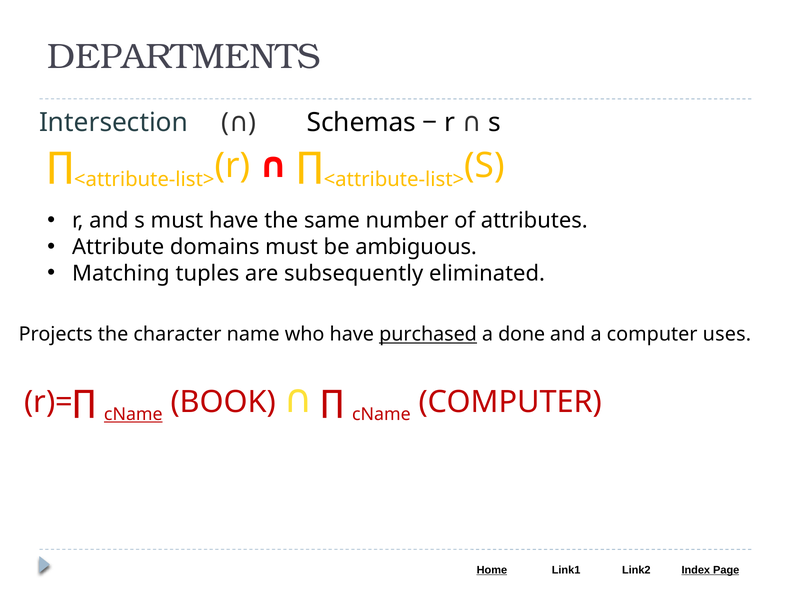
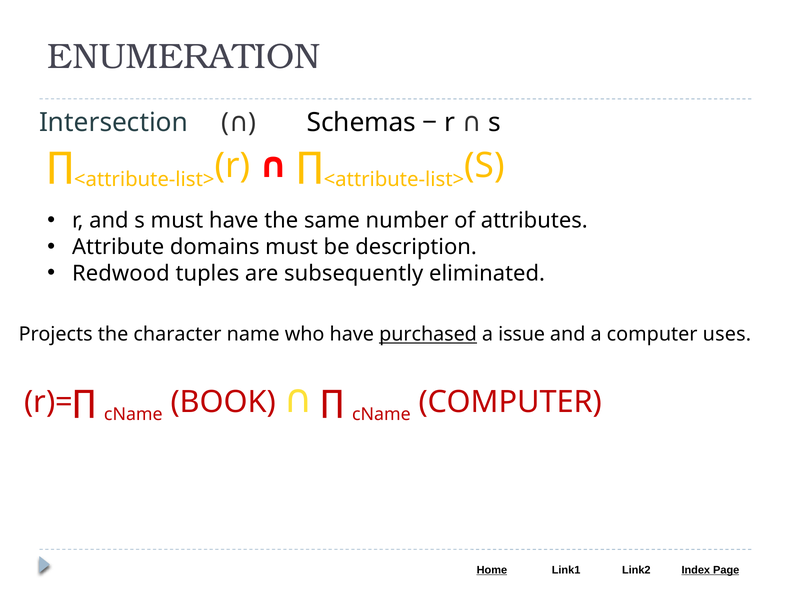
DEPARTMENTS: DEPARTMENTS -> ENUMERATION (184, 57)
ambiguous: ambiguous -> description (416, 247)
Matching: Matching -> Redwood (121, 274)
done: done -> issue (522, 335)
cName underline: present -> none (133, 414)
